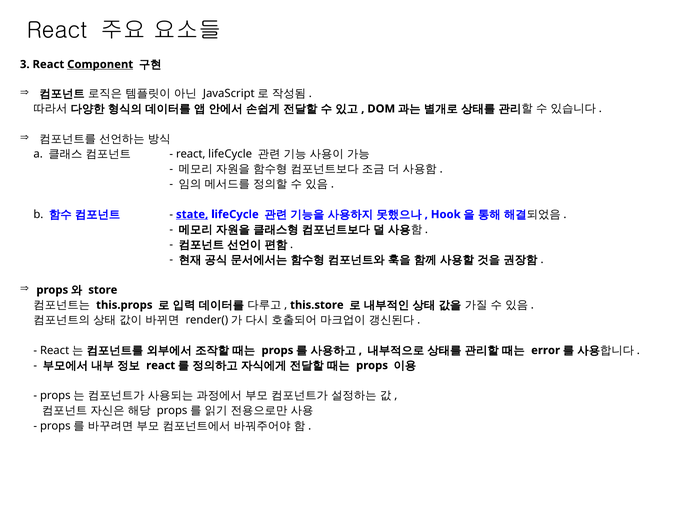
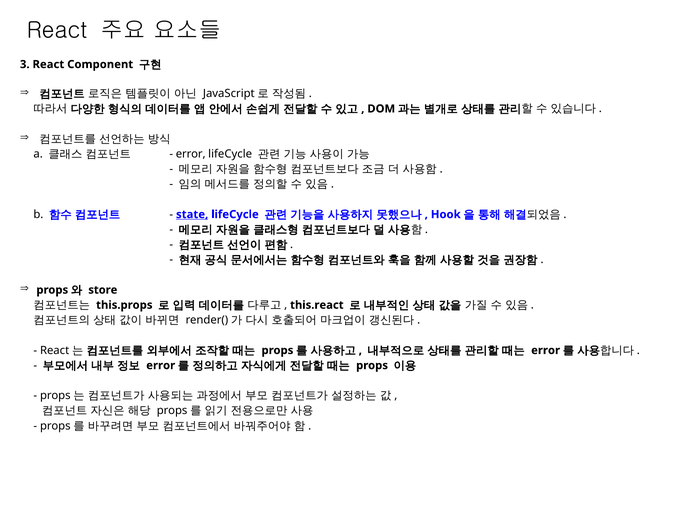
Component underline: present -> none (100, 64)
react: react -> error (191, 154)
this.store: this.store -> this.react (317, 305)
react: react -> error (161, 365)
